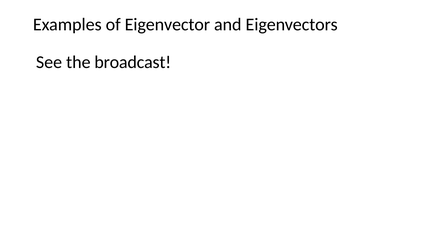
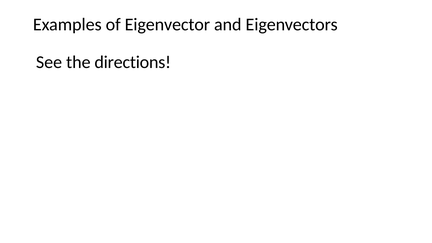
broadcast: broadcast -> directions (133, 62)
